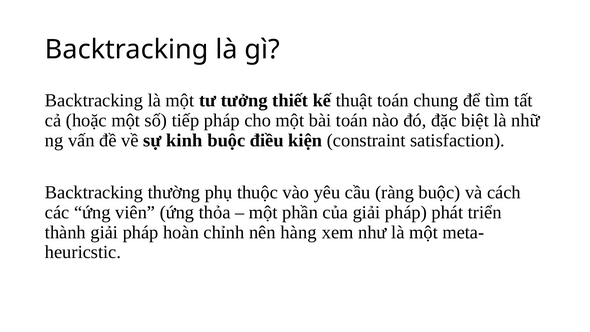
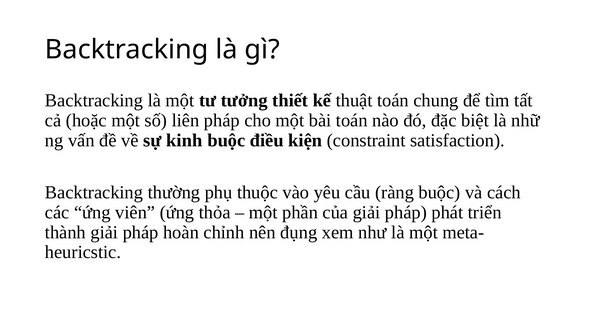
tiếp: tiếp -> liên (186, 120)
hàng: hàng -> đụng (299, 232)
